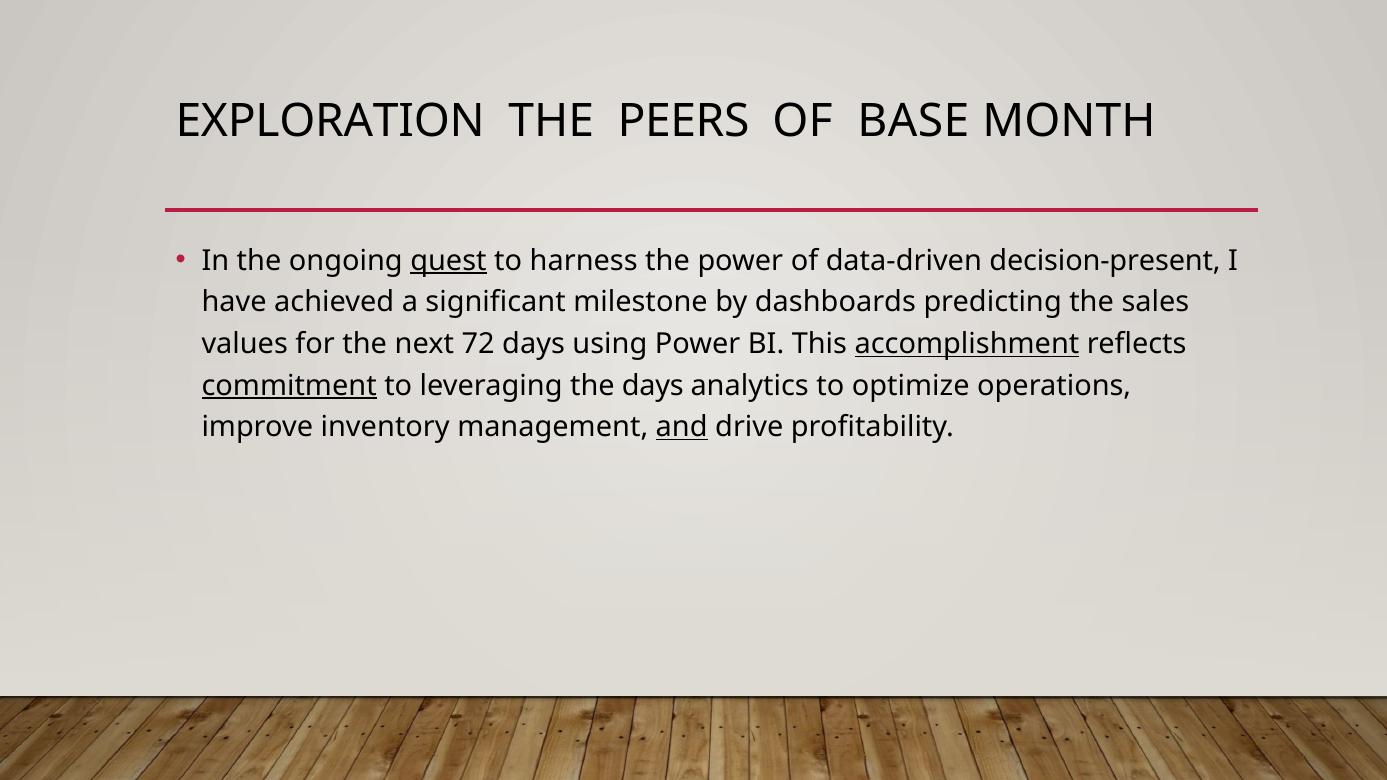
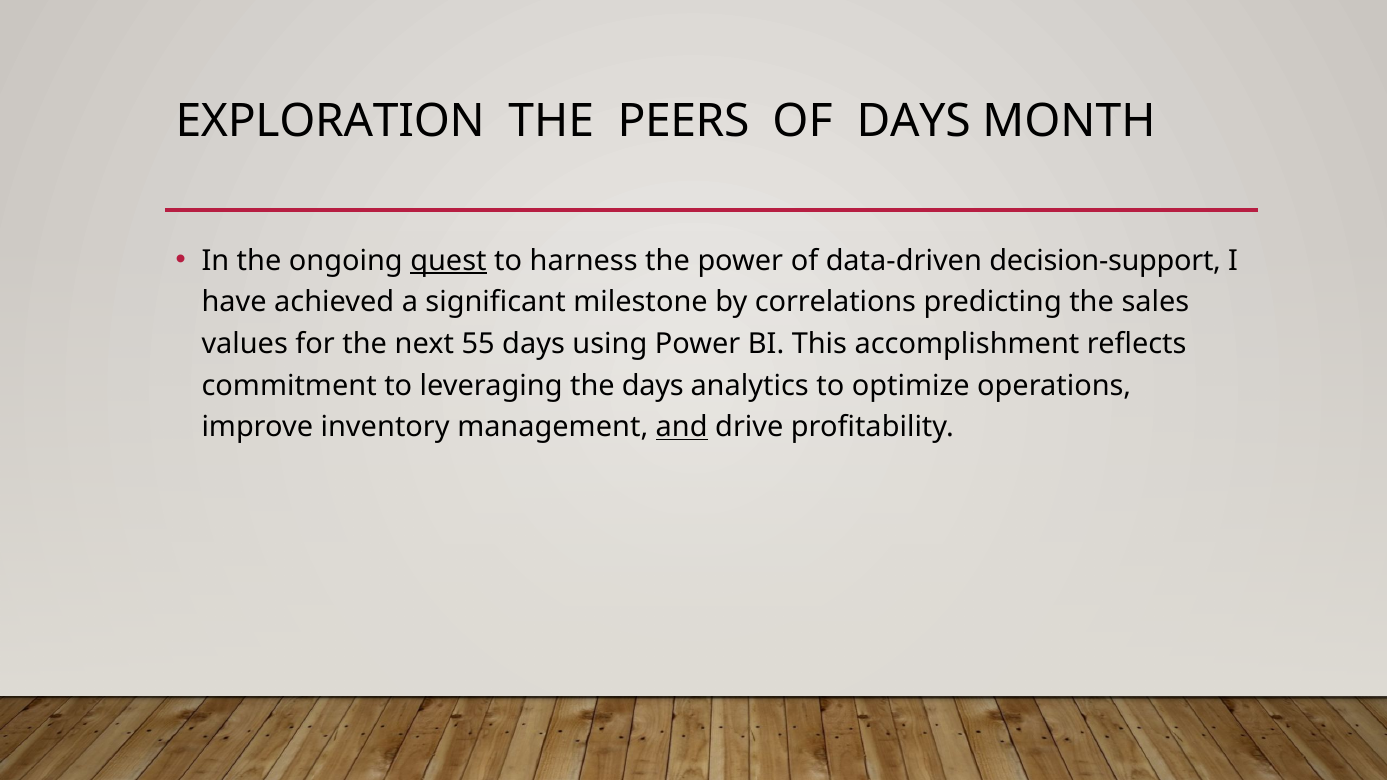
OF BASE: BASE -> DAYS (914, 121)
decision-present: decision-present -> decision-support (1105, 261)
dashboards: dashboards -> correlations (835, 302)
72: 72 -> 55 (478, 344)
accomplishment underline: present -> none (967, 344)
commitment underline: present -> none (289, 386)
